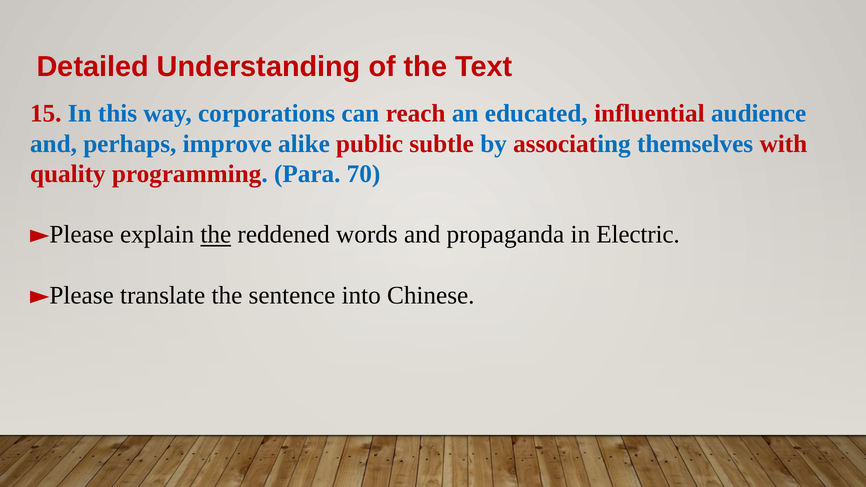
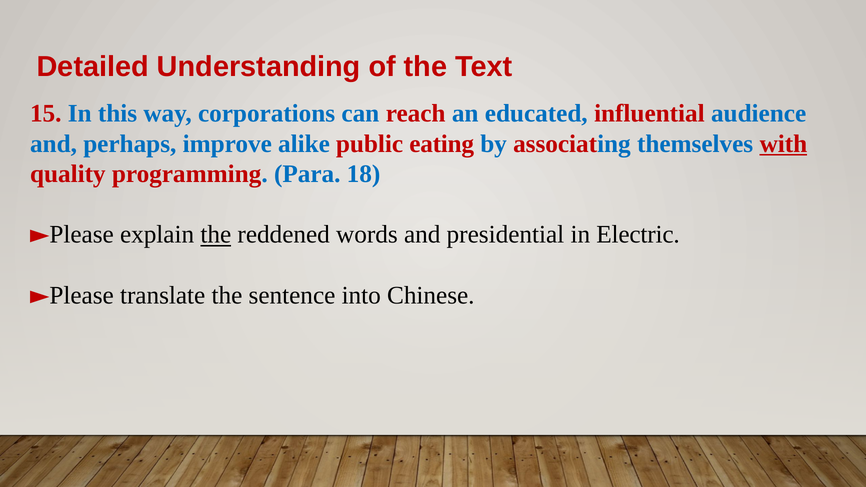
subtle: subtle -> eating (442, 144)
with underline: none -> present (783, 144)
70: 70 -> 18 (364, 174)
propaganda: propaganda -> presidential (505, 235)
